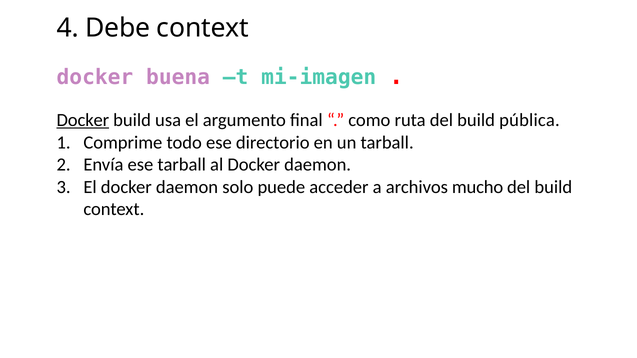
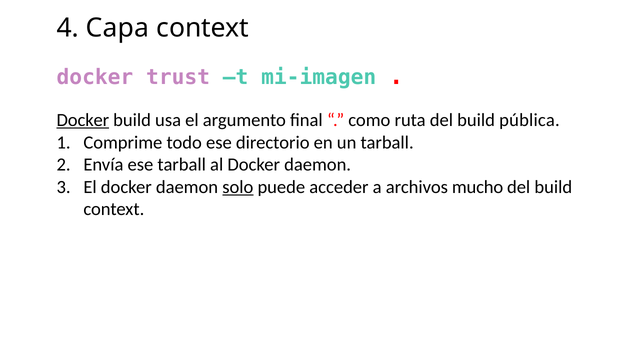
Debe: Debe -> Capa (118, 28)
buena: buena -> trust (178, 77)
solo underline: none -> present (238, 187)
